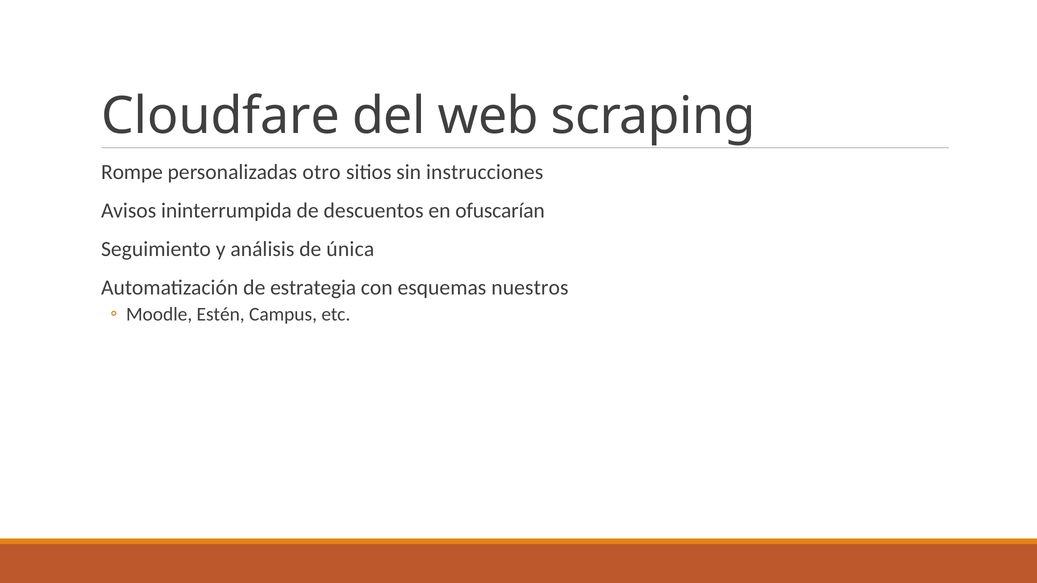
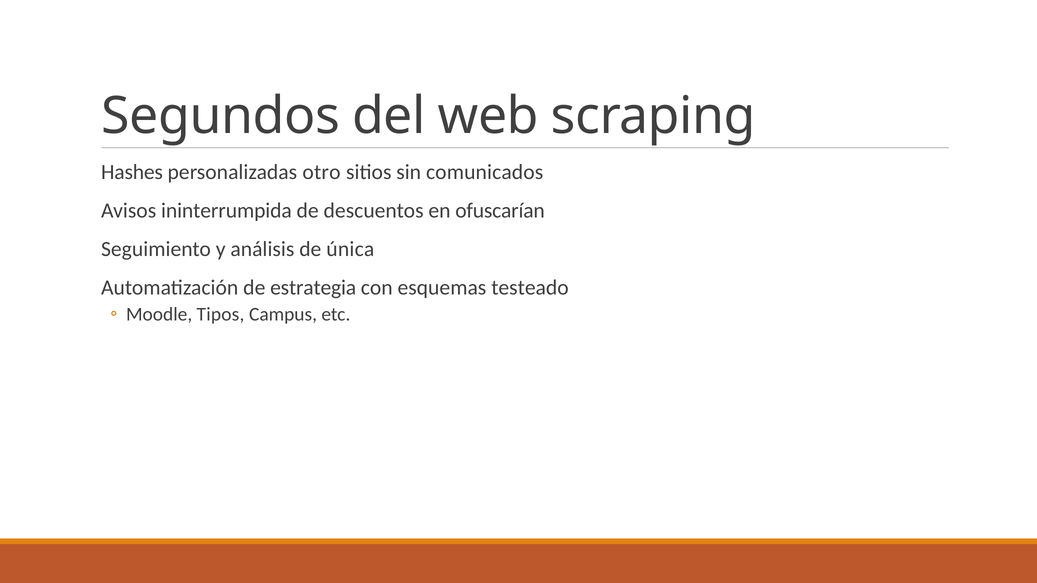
Cloudfare: Cloudfare -> Segundos (221, 116)
Rompe: Rompe -> Hashes (132, 172)
instrucciones: instrucciones -> comunicados (485, 172)
nuestros: nuestros -> testeado (530, 288)
Estén: Estén -> Tipos (220, 314)
